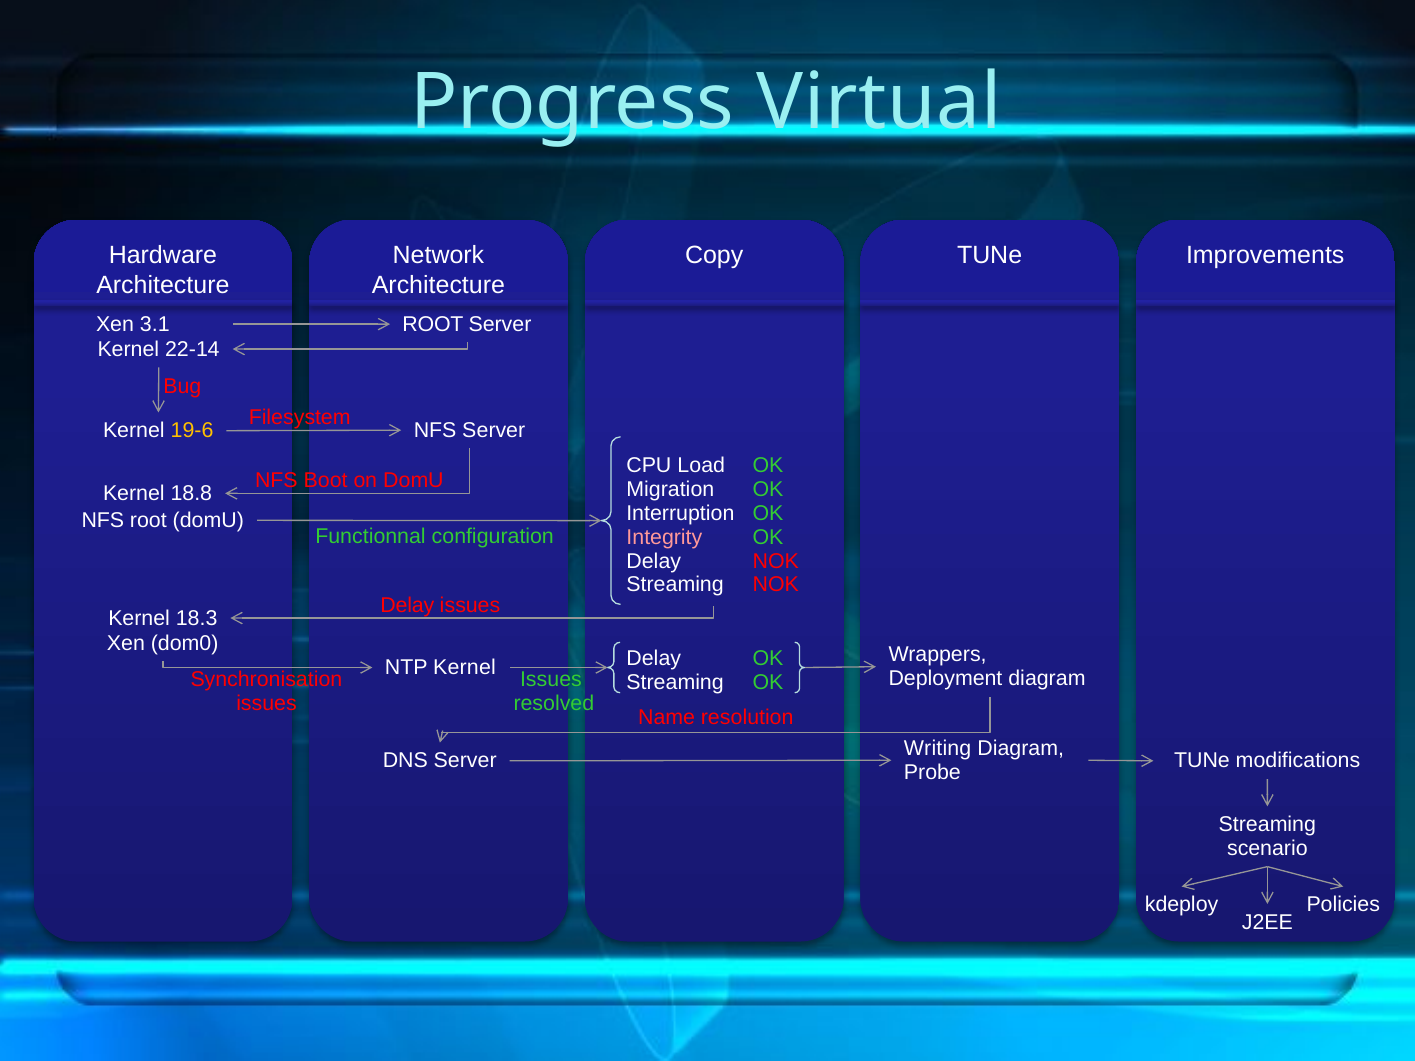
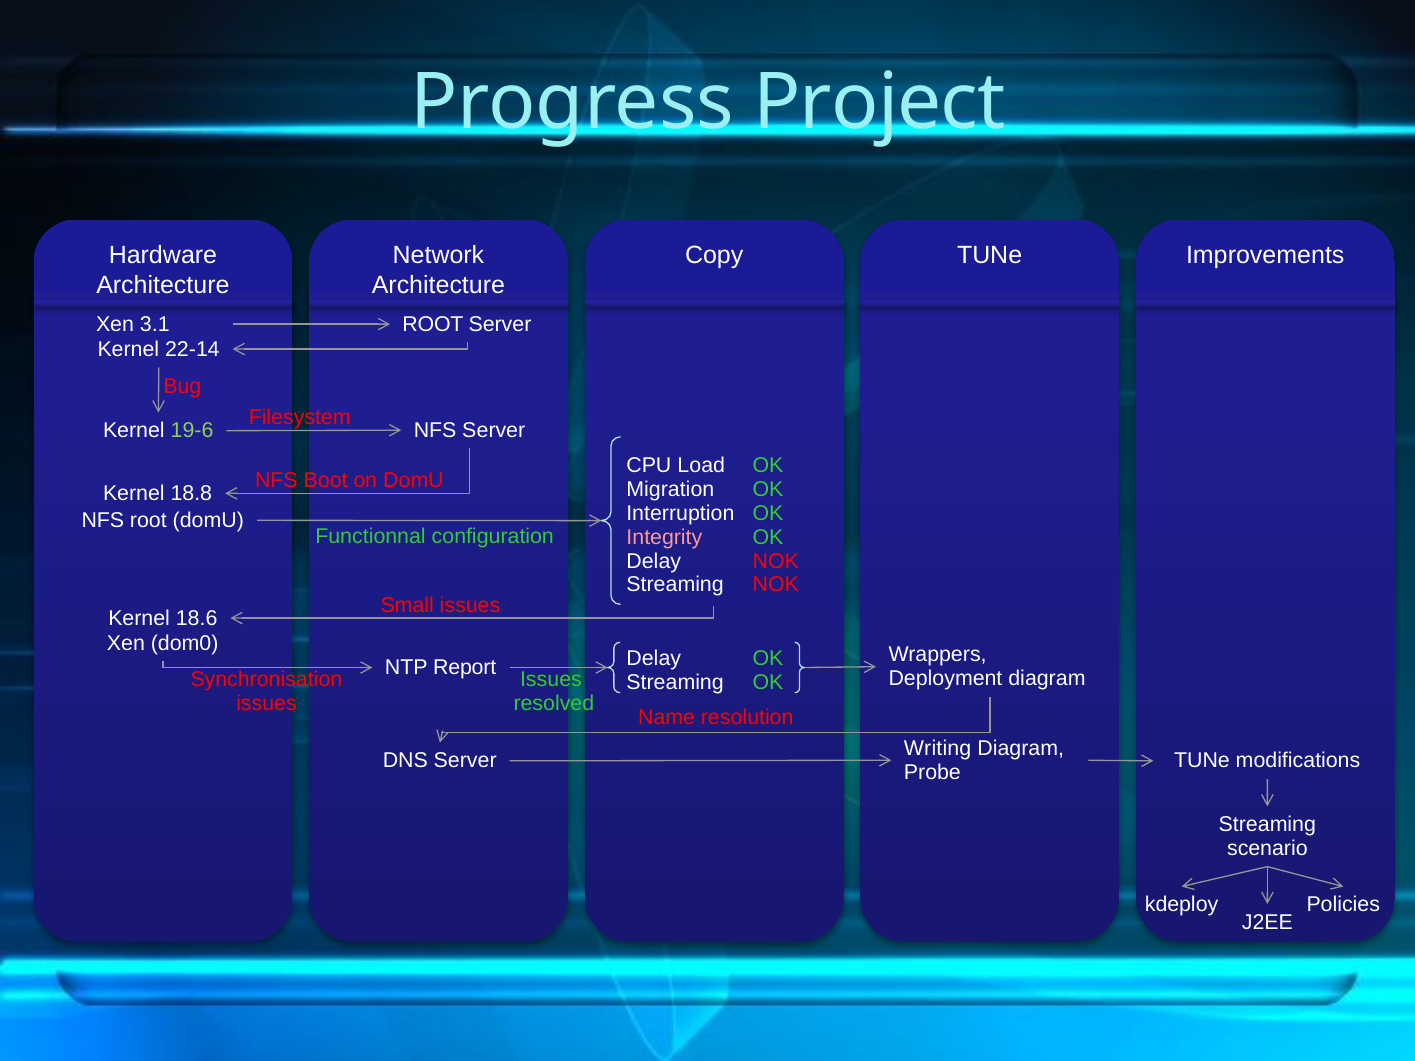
Virtual: Virtual -> Project (880, 103)
19-6 colour: yellow -> light green (192, 431)
Delay: Delay -> Small (407, 605)
18.3: 18.3 -> 18.6 (197, 618)
NTP Kernel: Kernel -> Report (465, 668)
